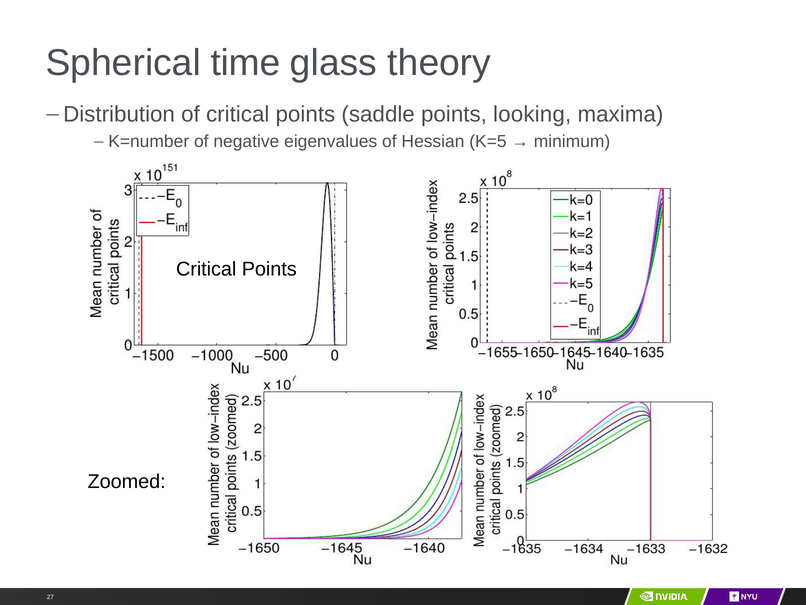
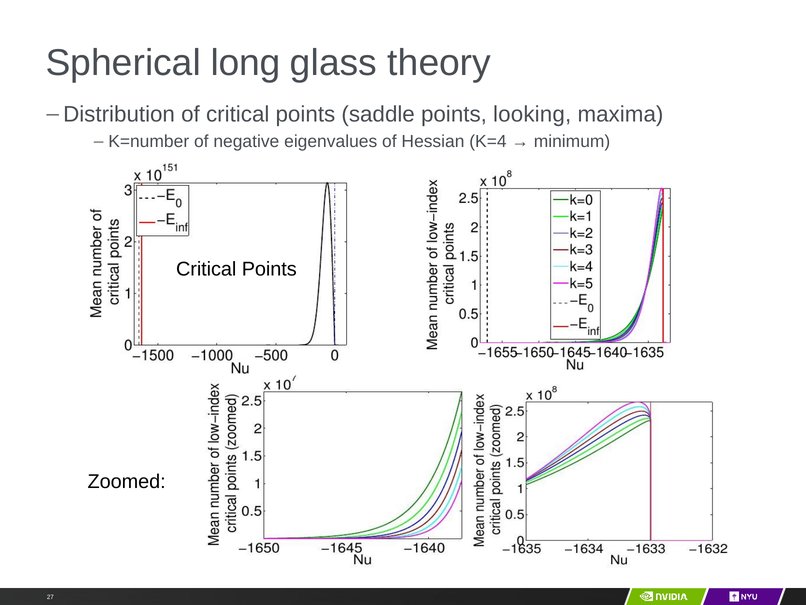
time: time -> long (246, 63)
K=5: K=5 -> K=4 (488, 141)
